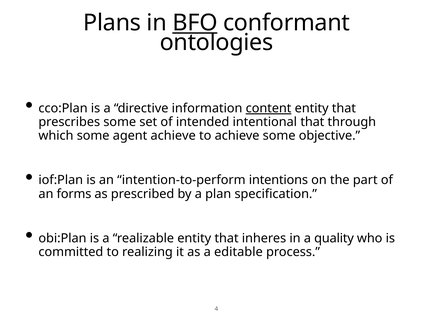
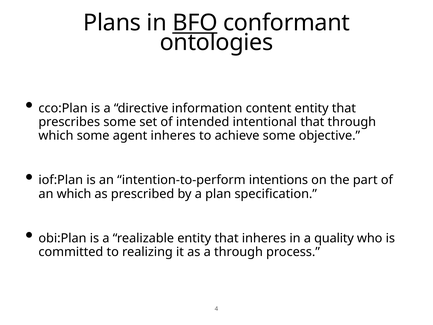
content underline: present -> none (269, 108)
agent achieve: achieve -> inheres (173, 136)
an forms: forms -> which (74, 194)
a editable: editable -> through (238, 252)
